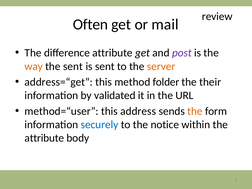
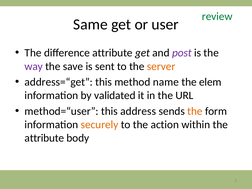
review colour: black -> green (217, 16)
Often: Often -> Same (90, 24)
mail: mail -> user (165, 24)
way colour: orange -> purple (34, 66)
the sent: sent -> save (73, 66)
folder: folder -> name (166, 82)
their: their -> elem (210, 82)
securely colour: blue -> orange (100, 125)
notice: notice -> action (165, 125)
